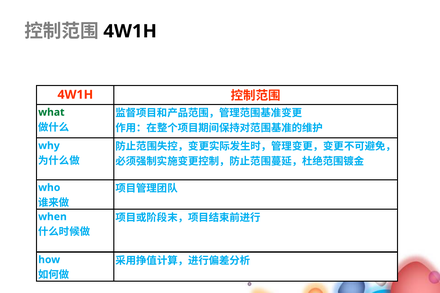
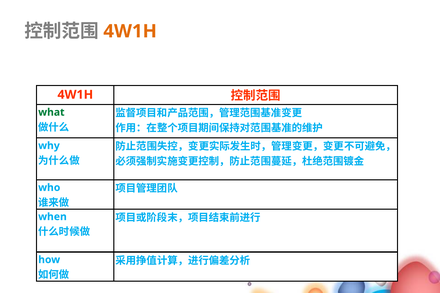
4W1H colour: black -> orange (130, 31)
